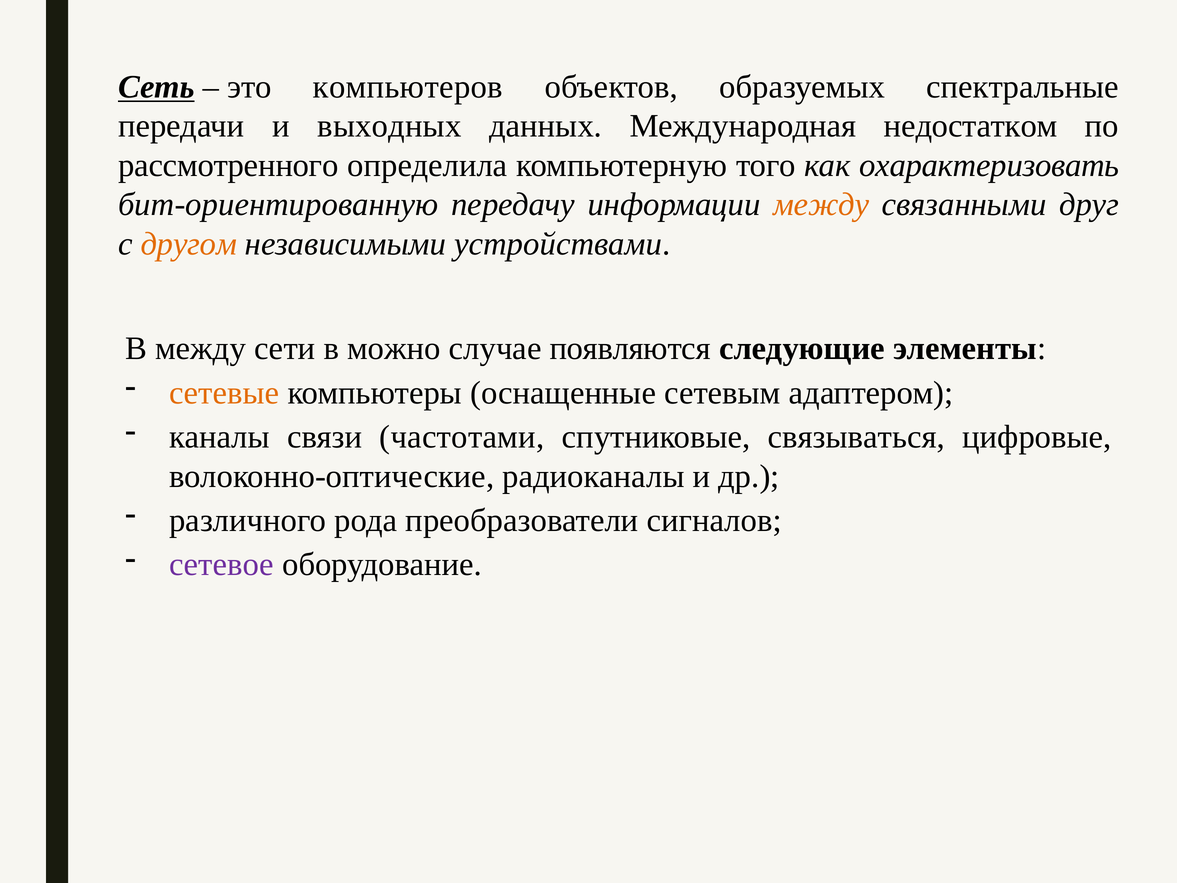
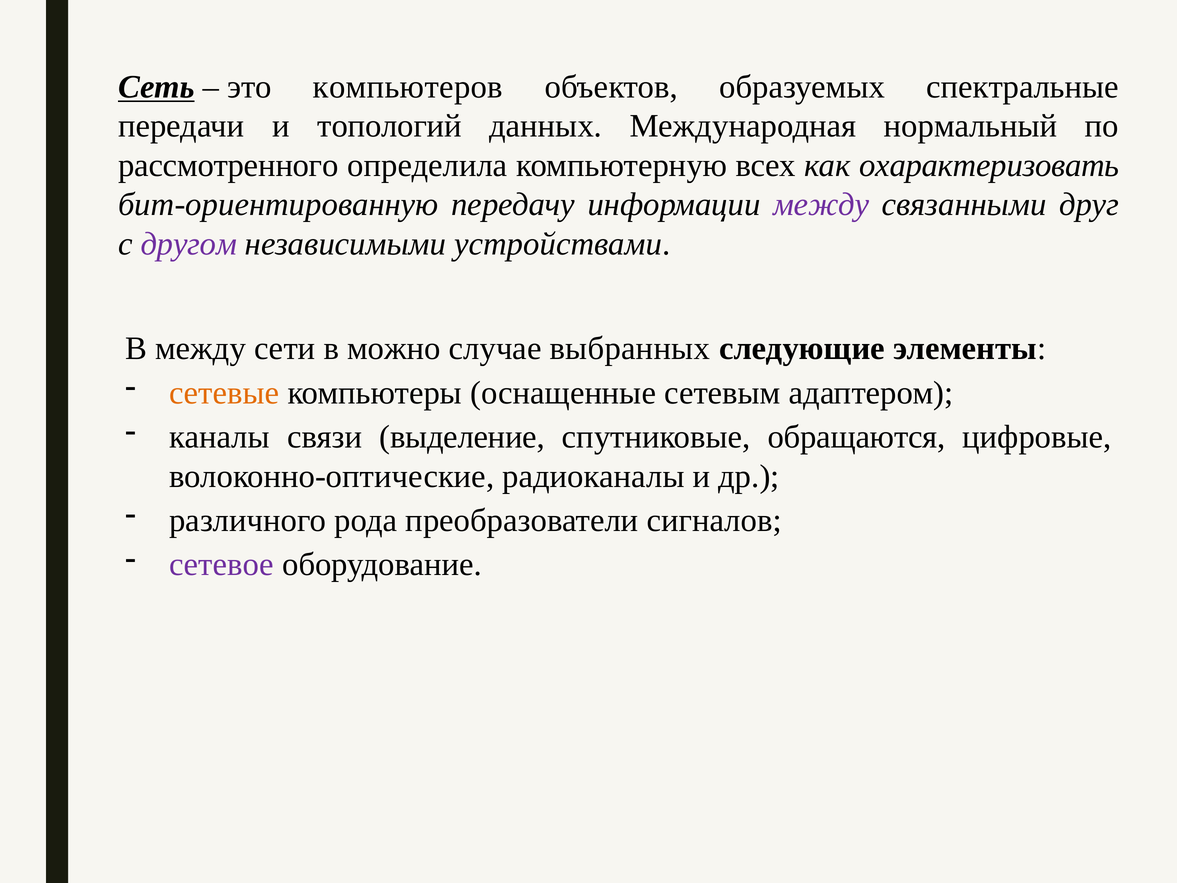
выходных: выходных -> топологий (390, 126)
недостатком: недостатком -> нормальный (971, 126)
того: того -> всех (766, 165)
между colour: orange -> purple (821, 204)
другом colour: orange -> purple (189, 244)
появляются: появляются -> выбранных (630, 349)
частотами: частотами -> выделение (462, 437)
связываться: связываться -> обращаются (857, 437)
